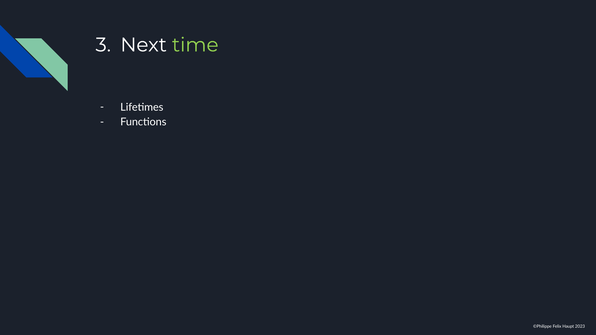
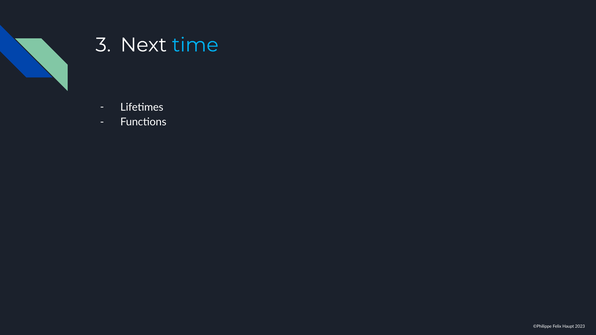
time colour: light green -> light blue (195, 45)
